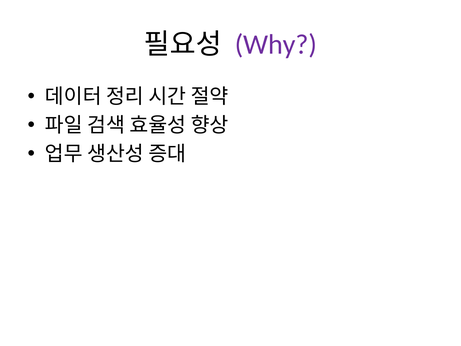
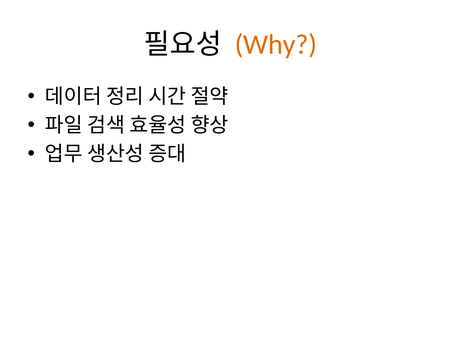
Why colour: purple -> orange (276, 45)
